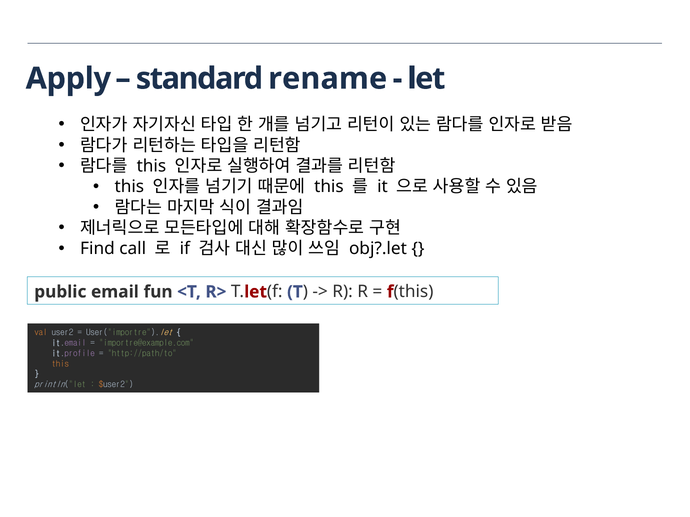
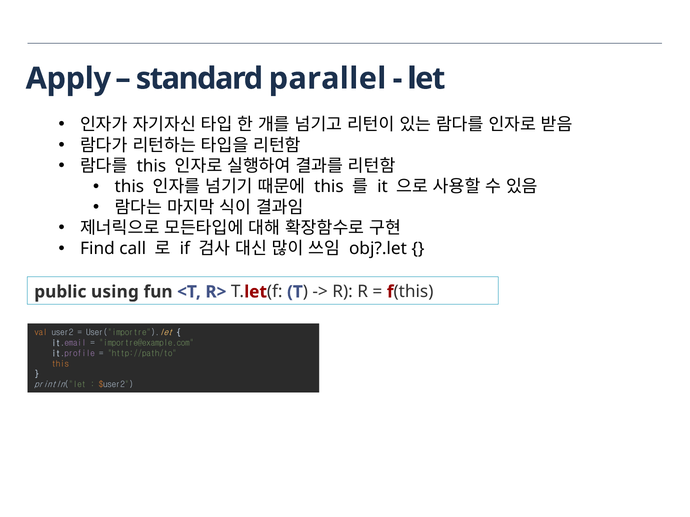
rename: rename -> parallel (328, 79)
email: email -> using (115, 292)
